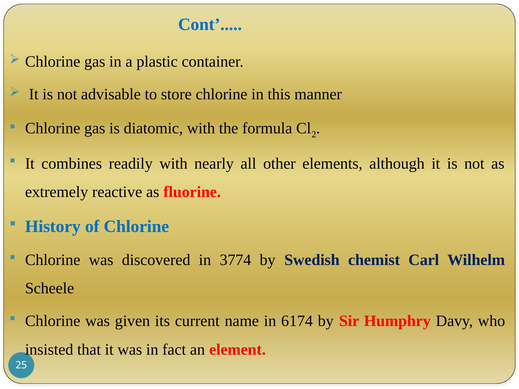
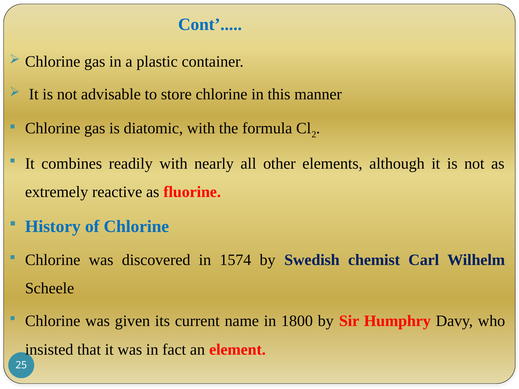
3774: 3774 -> 1574 (235, 260)
6174: 6174 -> 1800 (297, 321)
